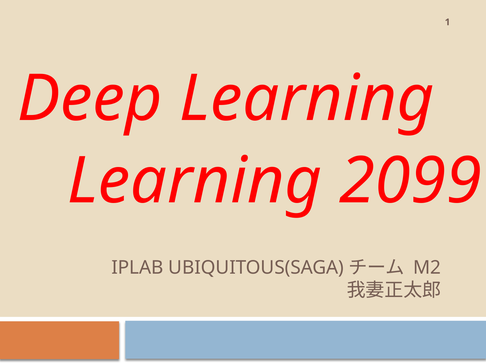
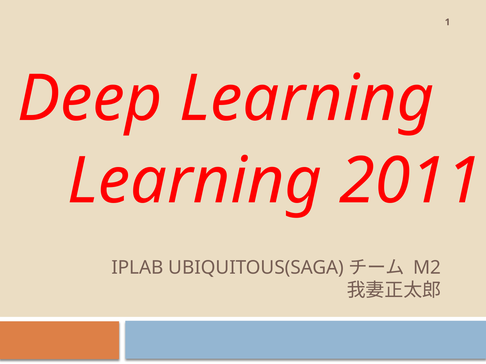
2099: 2099 -> 2011 (410, 181)
